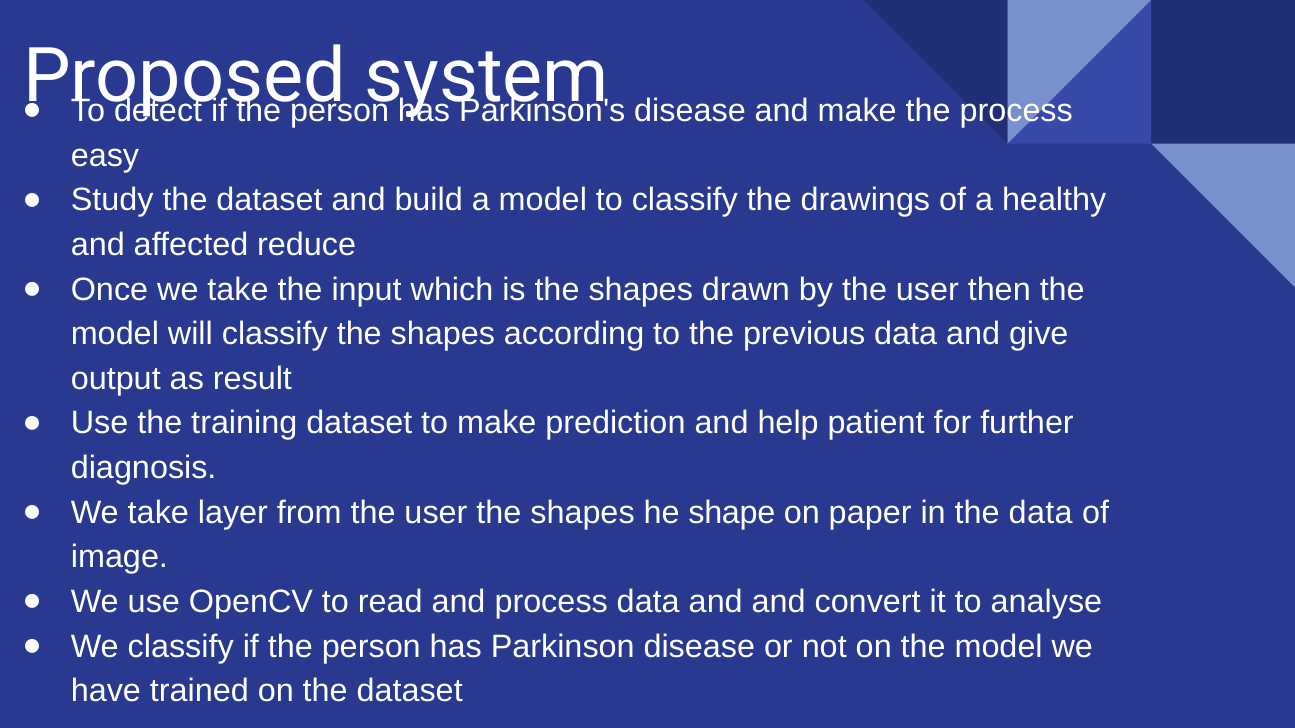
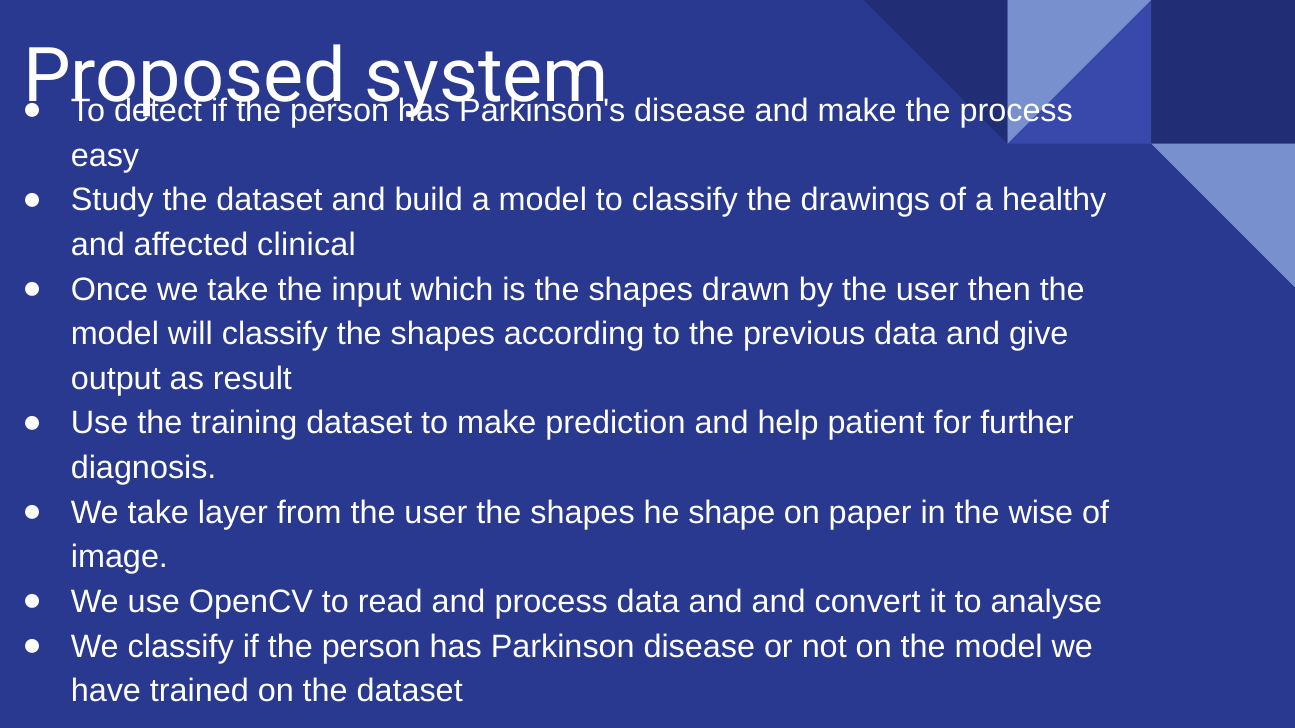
reduce: reduce -> clinical (307, 245)
the data: data -> wise (1041, 513)
